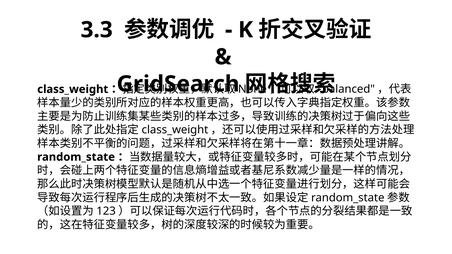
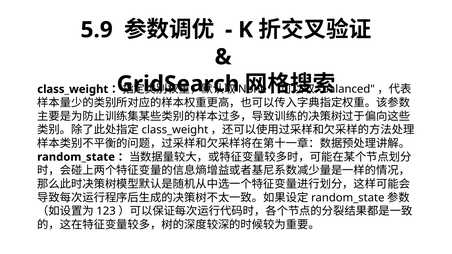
3.3: 3.3 -> 5.9 (97, 30)
